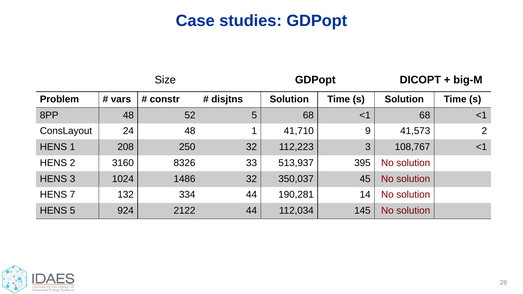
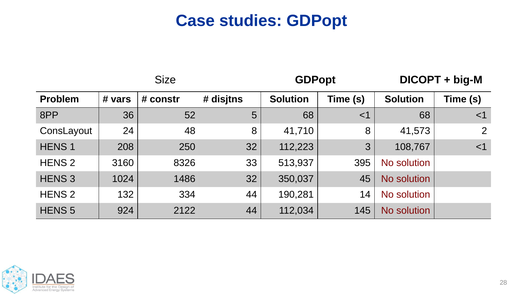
8PP 48: 48 -> 36 (128, 115)
48 1: 1 -> 8 (254, 131)
41,710 9: 9 -> 8 (368, 131)
7: 7 -> 2 (73, 195)
